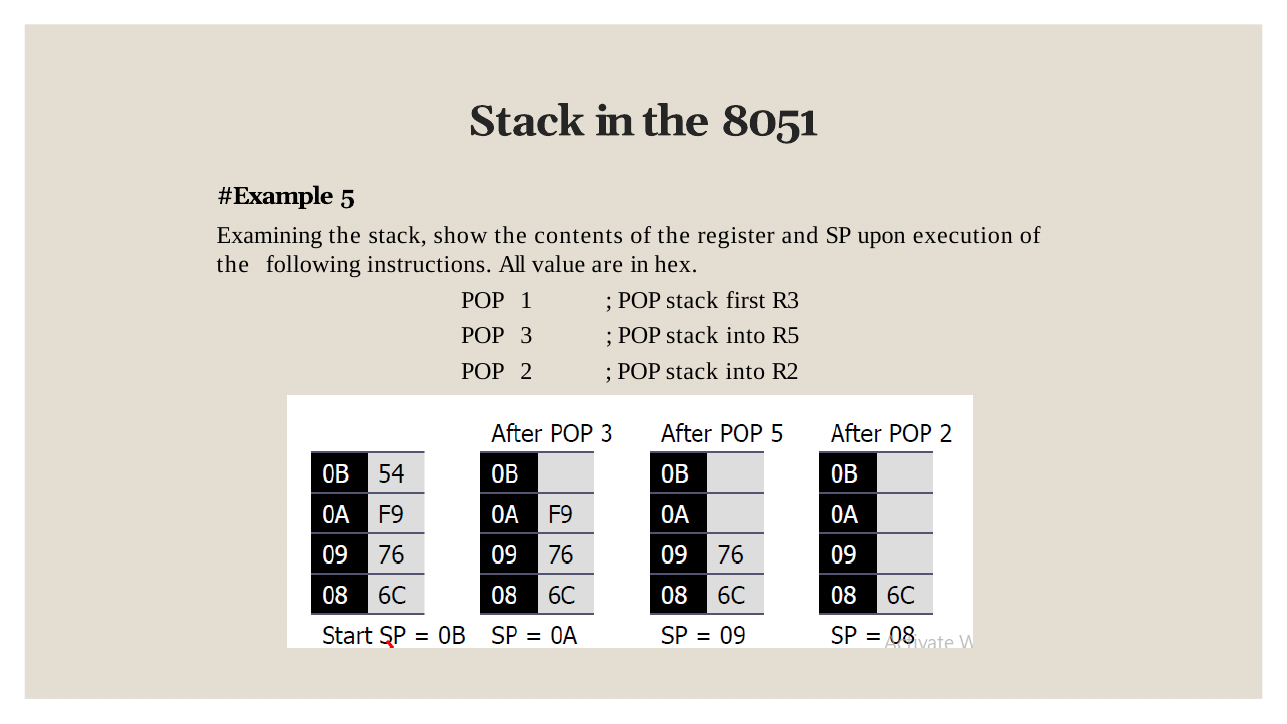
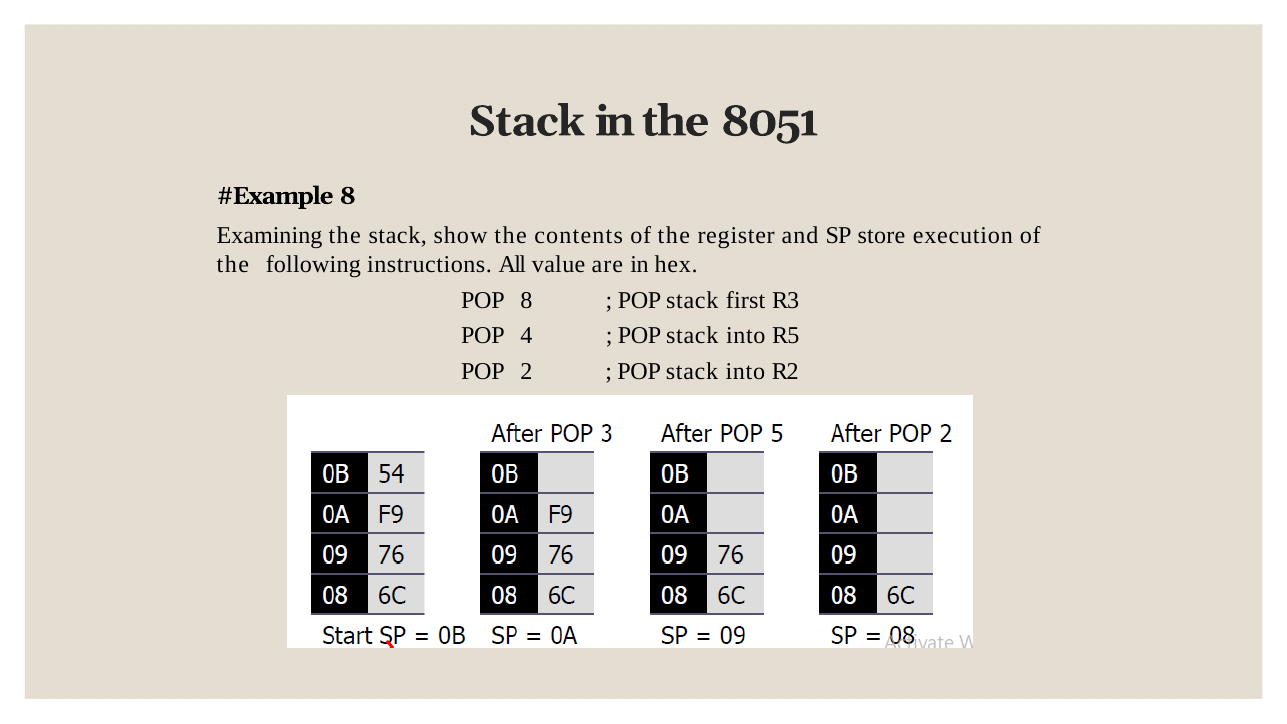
5: 5 -> 8 (348, 196)
upon: upon -> store (882, 236)
POP 1: 1 -> 8 (526, 300)
3: 3 -> 4 (526, 336)
